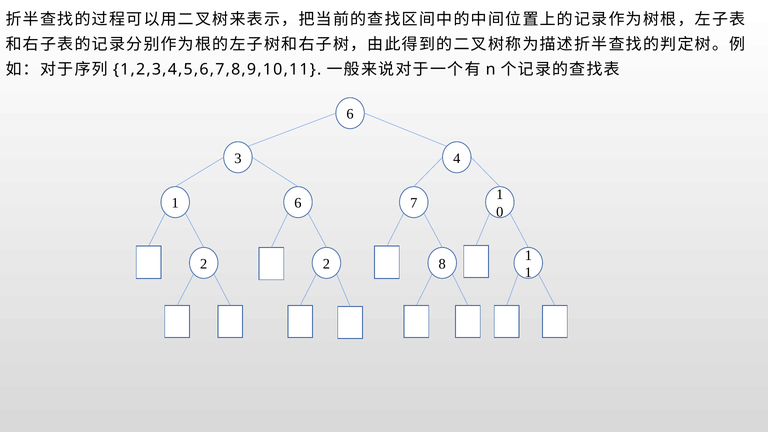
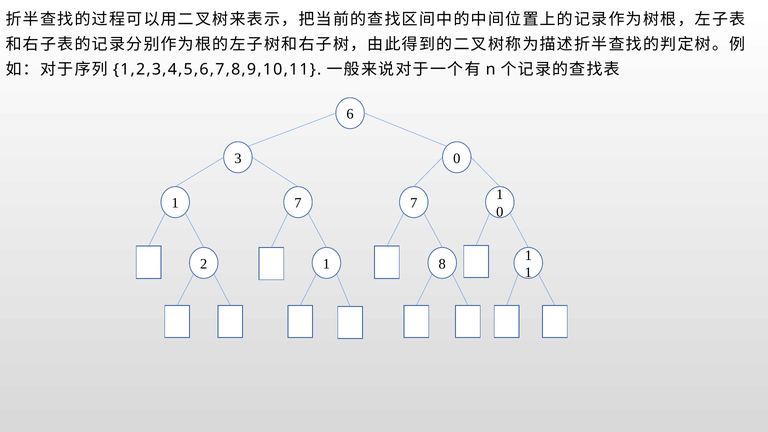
3 4: 4 -> 0 (457, 158)
6: 6 -> 7 (298, 203)
2 2: 2 -> 1 (326, 264)
